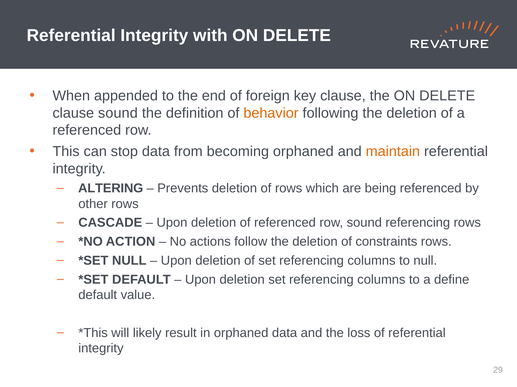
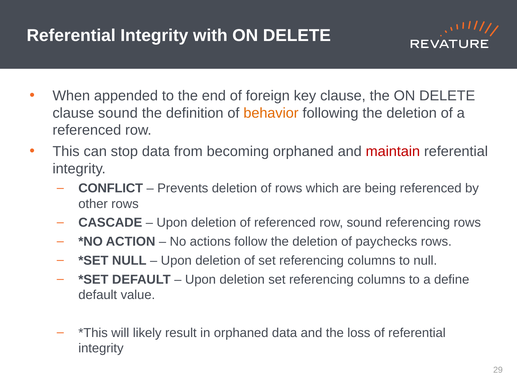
maintain colour: orange -> red (393, 152)
ALTERING: ALTERING -> CONFLICT (111, 189)
constraints: constraints -> paychecks (386, 242)
